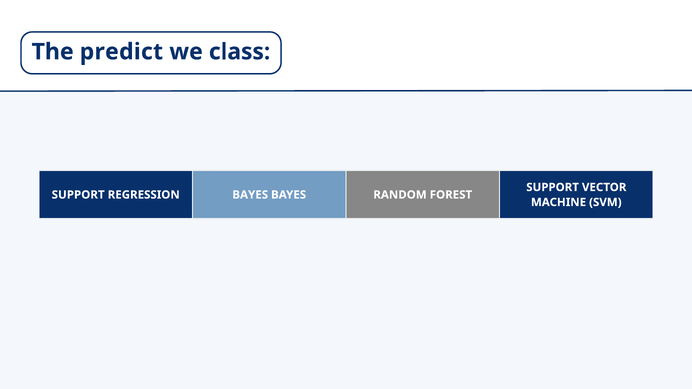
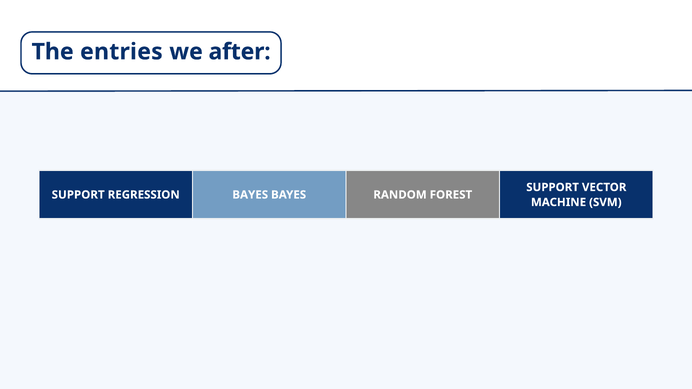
predict: predict -> entries (121, 52)
class: class -> after (240, 52)
